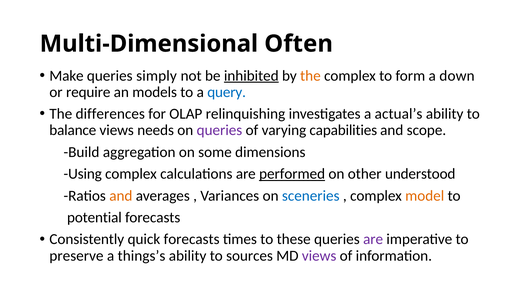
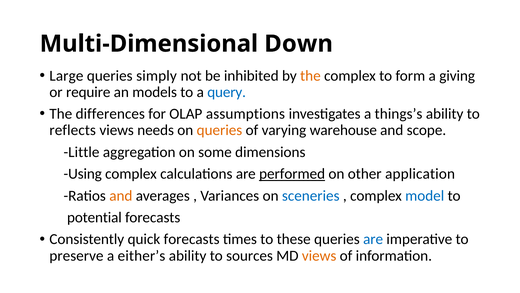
Often: Often -> Down (299, 44)
Make: Make -> Large (66, 76)
inhibited underline: present -> none (251, 76)
down: down -> giving (457, 76)
relinquishing: relinquishing -> assumptions (245, 114)
actual’s: actual’s -> things’s (399, 114)
balance: balance -> reflects (73, 130)
queries colour: purple -> orange (219, 130)
capabilities: capabilities -> warehouse (343, 130)
Build: Build -> Little (82, 152)
understood: understood -> application (420, 174)
model colour: orange -> blue (425, 195)
are colour: purple -> blue (373, 239)
things’s: things’s -> either’s (141, 255)
views colour: purple -> orange (319, 255)
